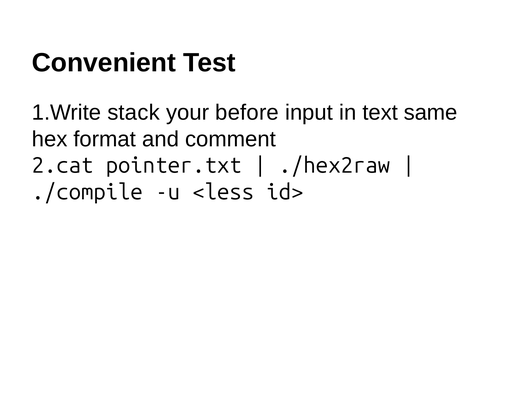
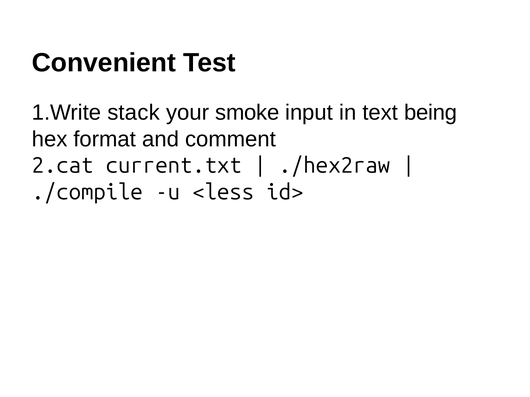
before: before -> smoke (247, 113)
same: same -> being (431, 113)
pointer.txt: pointer.txt -> current.txt (174, 166)
